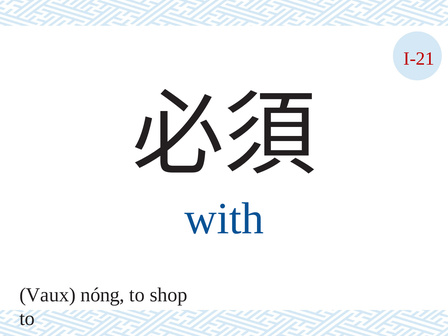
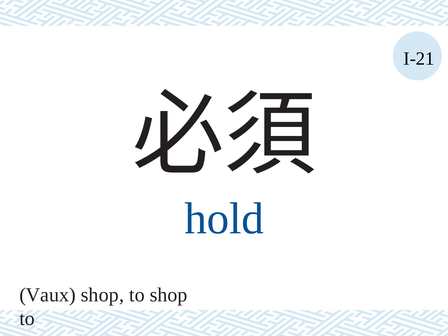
I-21 colour: red -> black (419, 59)
with: with -> hold (224, 219)
Vaux nóng: nóng -> shop (102, 295)
